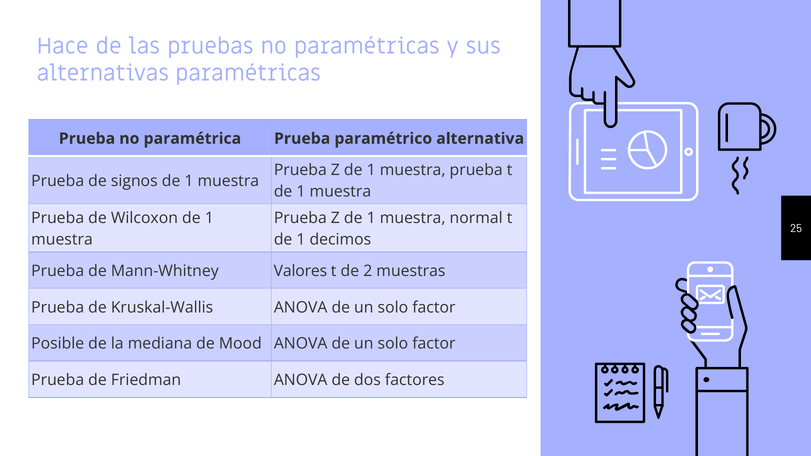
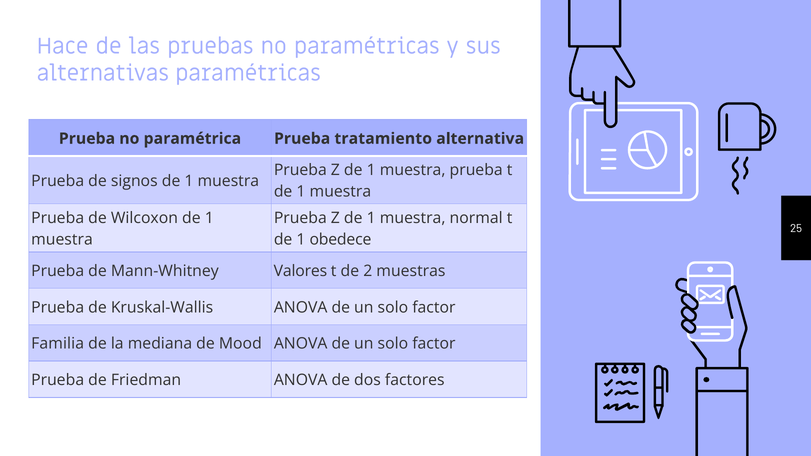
paramétrico: paramétrico -> tratamiento (383, 139)
decimos: decimos -> obedece (340, 240)
Posible: Posible -> Familia (58, 344)
